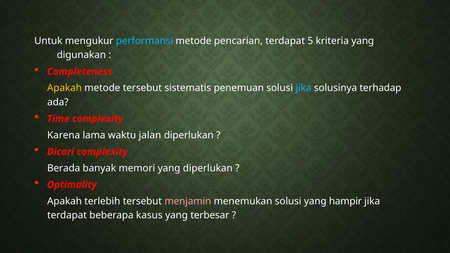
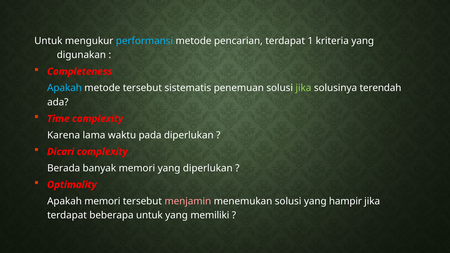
5: 5 -> 1 (310, 41)
Apakah colour: yellow -> light blue (65, 88)
jika colour: light blue -> light green (303, 88)
terhadap: terhadap -> terendah (380, 88)
jalan: jalan -> pada (150, 135)
Apakah terlebih: terlebih -> memori (102, 201)
beberapa kasus: kasus -> untuk (149, 215)
terbesar: terbesar -> memiliki (210, 215)
